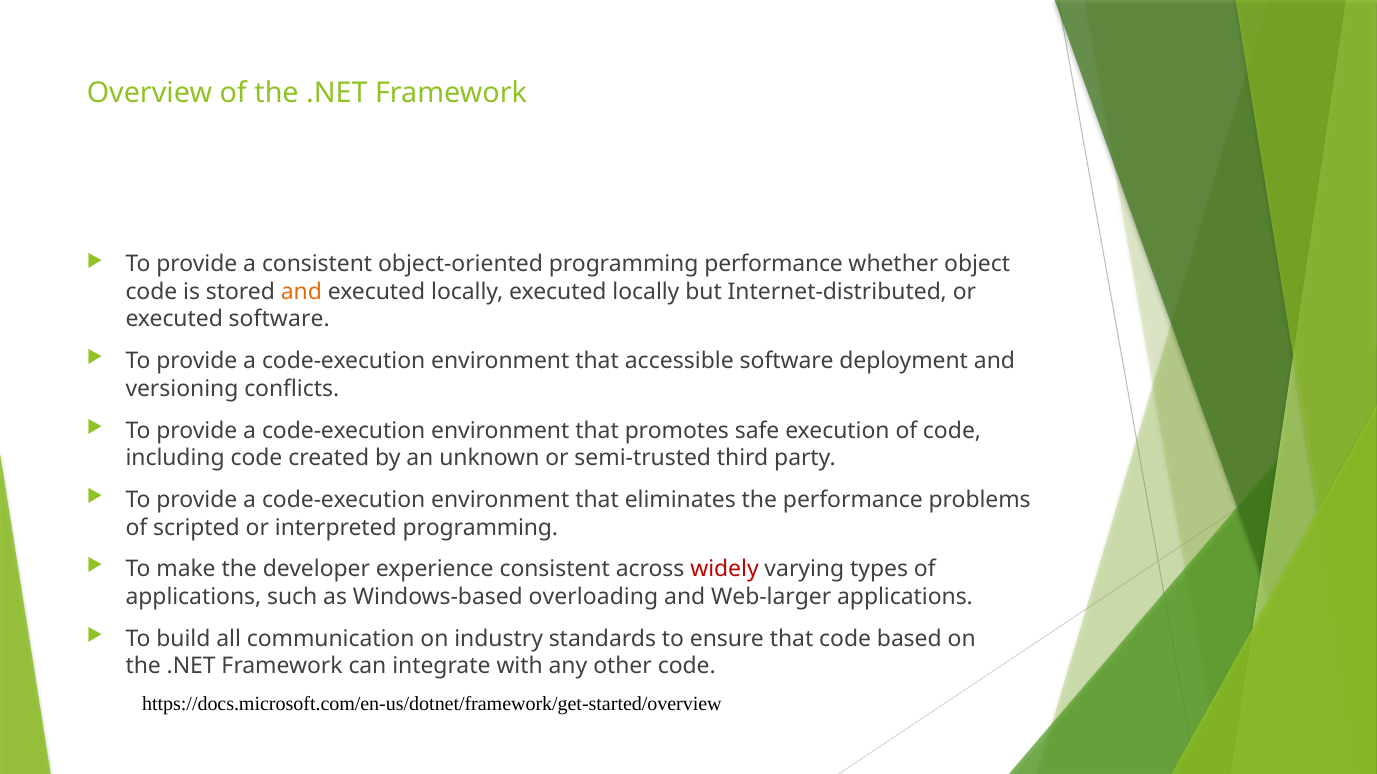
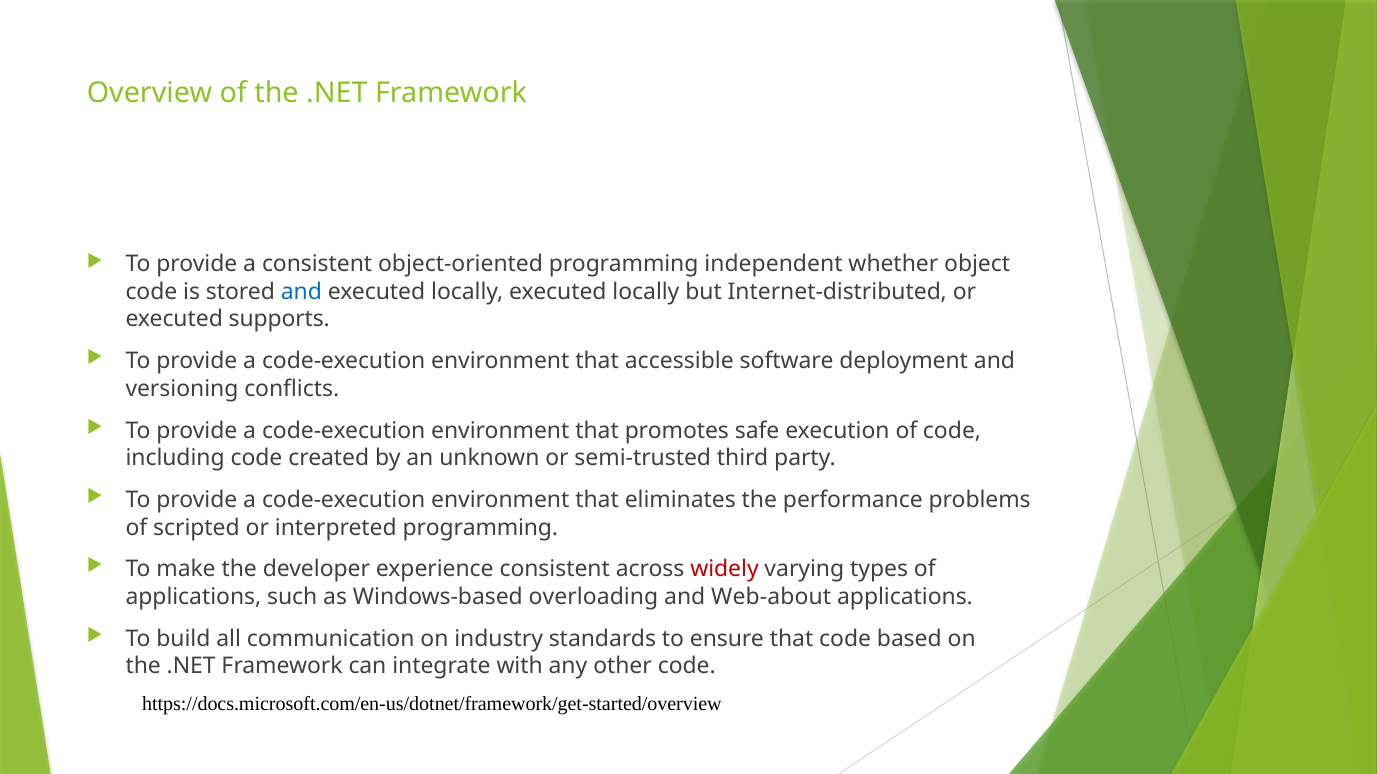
programming performance: performance -> independent (774, 265)
and colour: orange -> blue (301, 292)
executed software: software -> supports (279, 320)
Web-larger: Web-larger -> Web-about (771, 597)
